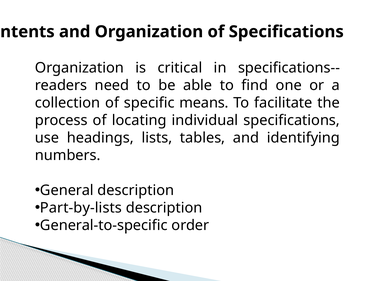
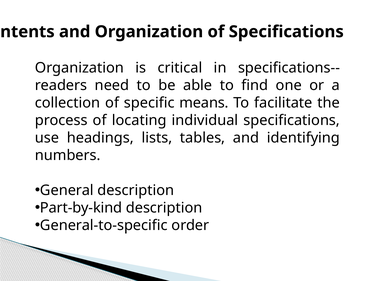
Part-by-lists: Part-by-lists -> Part-by-kind (81, 208)
